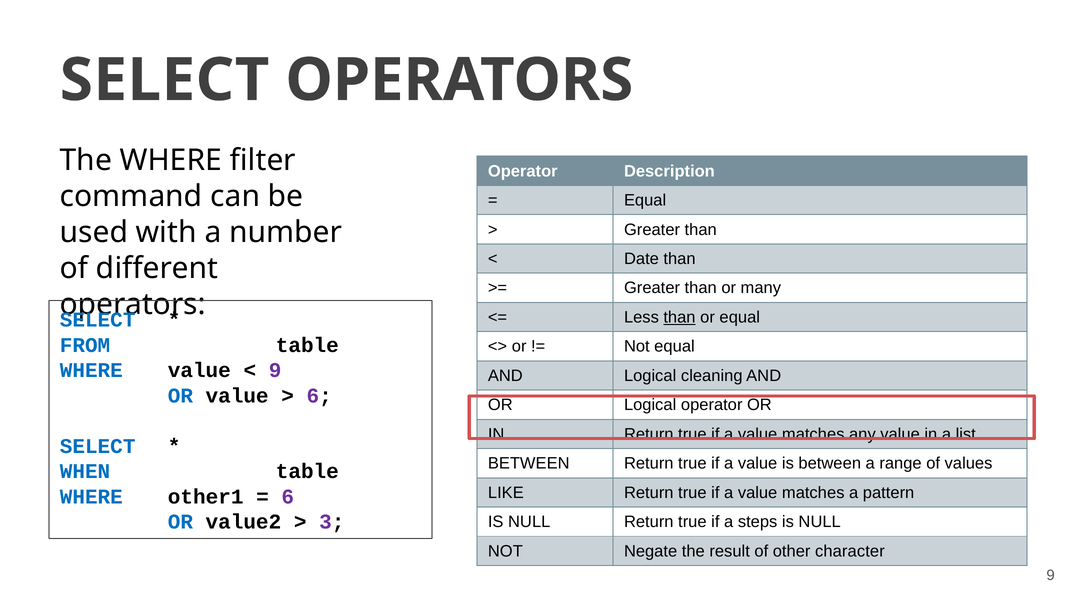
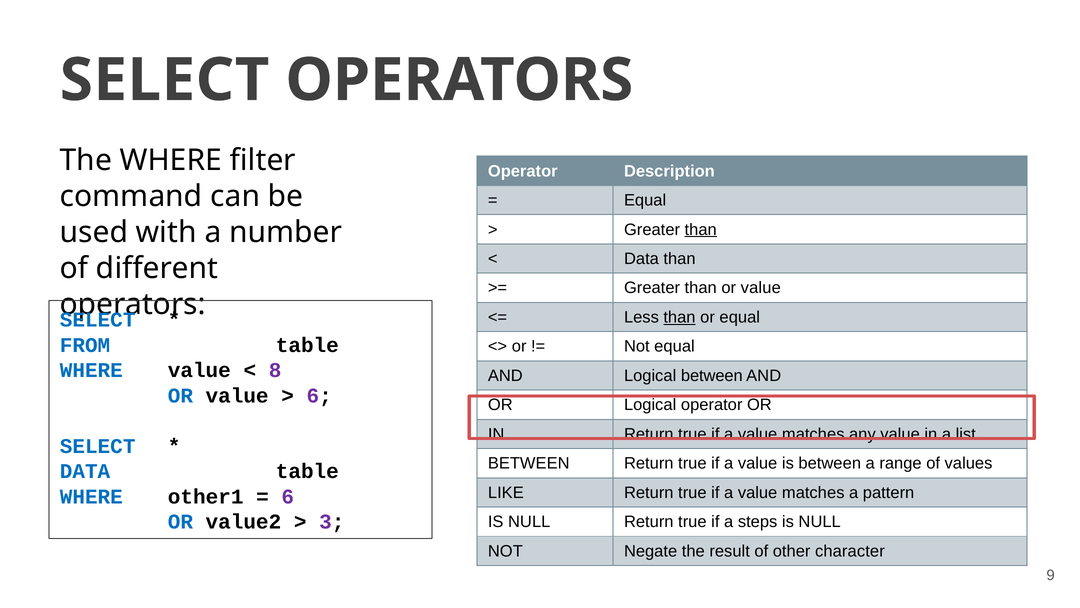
than underline: none -> present (701, 229)
Date: Date -> Data (641, 259)
than or many: many -> value (761, 288)
9: 9 -> 8 (275, 370)
Logical cleaning: cleaning -> between (712, 375)
WHEN: WHEN -> DATA (85, 471)
